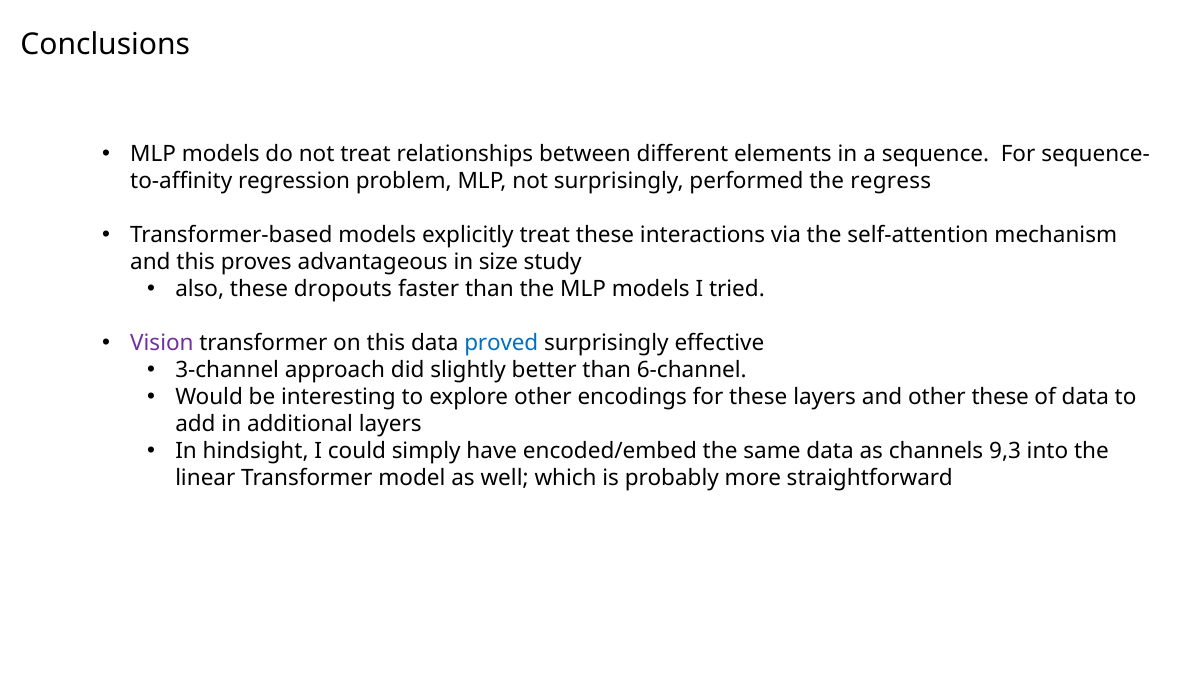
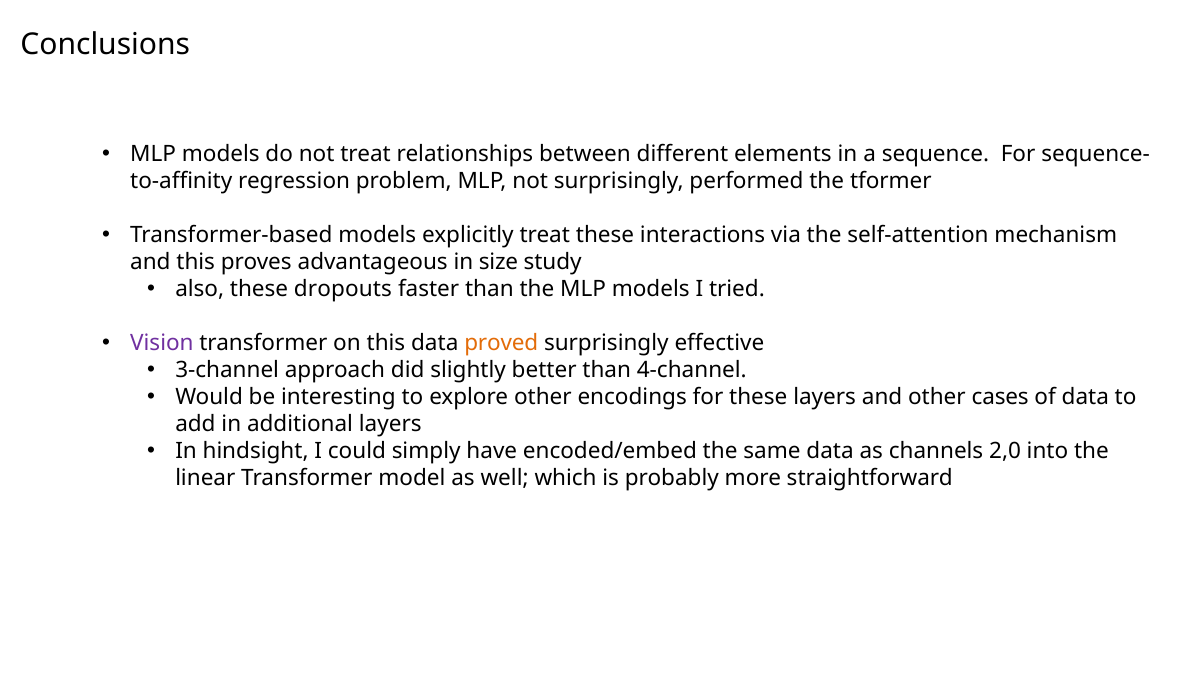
regress: regress -> tformer (891, 181)
proved colour: blue -> orange (501, 343)
6-channel: 6-channel -> 4-channel (692, 370)
other these: these -> cases (1000, 397)
9,3: 9,3 -> 2,0 (1005, 451)
